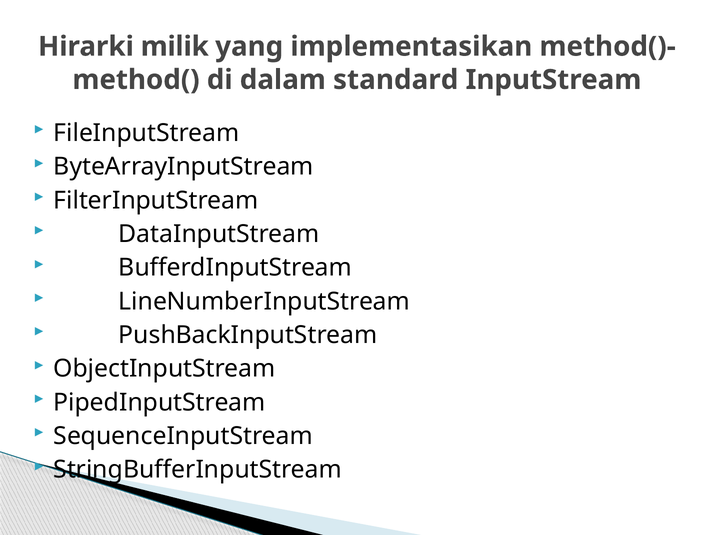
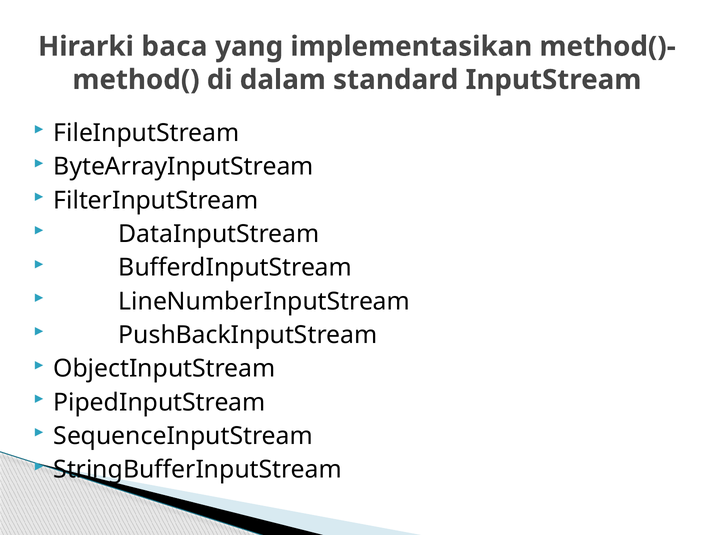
milik: milik -> baca (174, 47)
